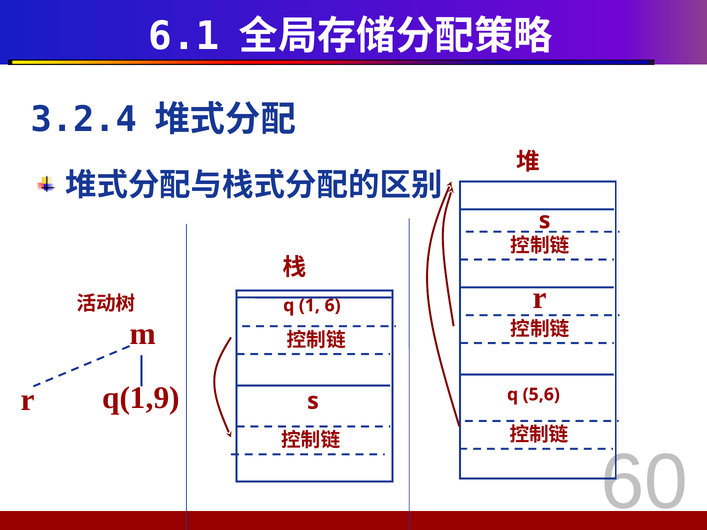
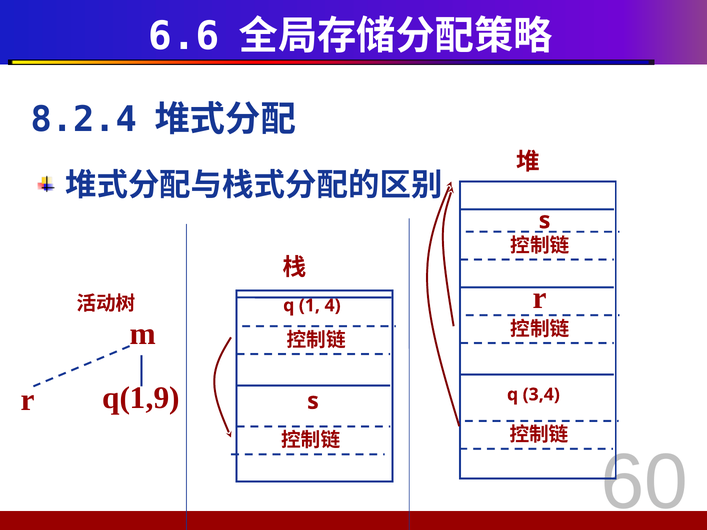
6.1: 6.1 -> 6.6 (184, 36)
3.2.4: 3.2.4 -> 8.2.4 (84, 120)
6: 6 -> 4 (333, 306)
5,6: 5,6 -> 3,4 (541, 395)
